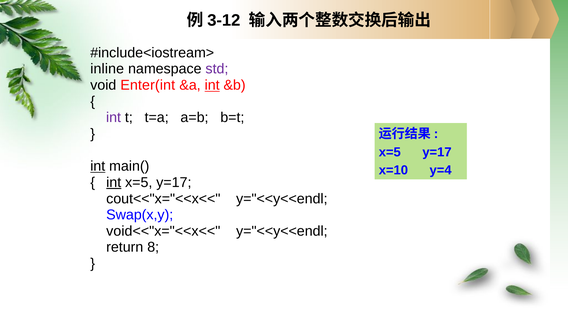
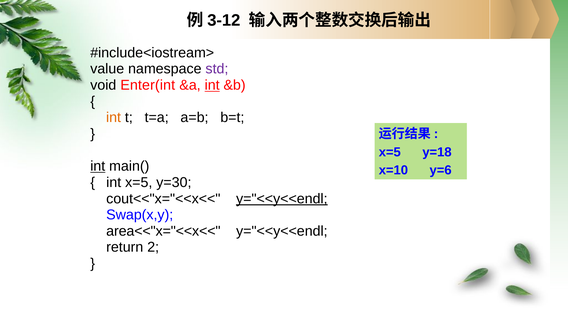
inline: inline -> value (107, 69)
int colour: purple -> orange (114, 117)
y=17: y=17 -> y=18 (437, 152)
y=4: y=4 -> y=6 (441, 170)
int underline: present -> none (114, 182)
y=17: y=17 -> y=30 (174, 182)
y="<<y<<endl underline: none -> present (282, 198)
void<<"x="<<x<<: void<<"x="<<x<< -> area<<"x="<<x<< (163, 231)
8: 8 -> 2 (153, 247)
